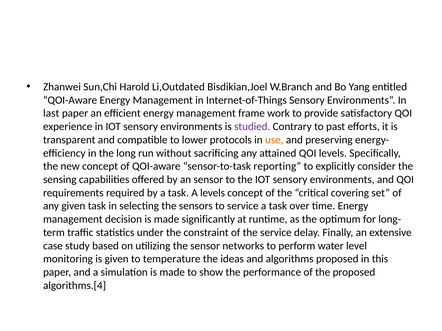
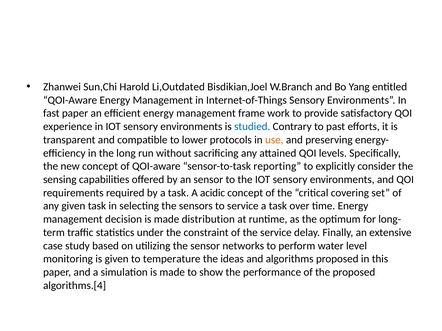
last: last -> fast (51, 113)
studied colour: purple -> blue (252, 127)
A levels: levels -> acidic (213, 193)
significantly: significantly -> distribution (208, 220)
